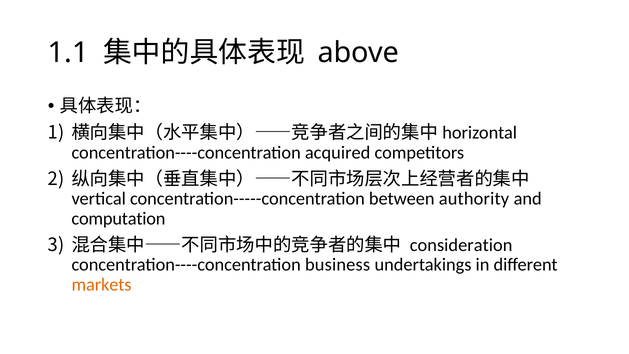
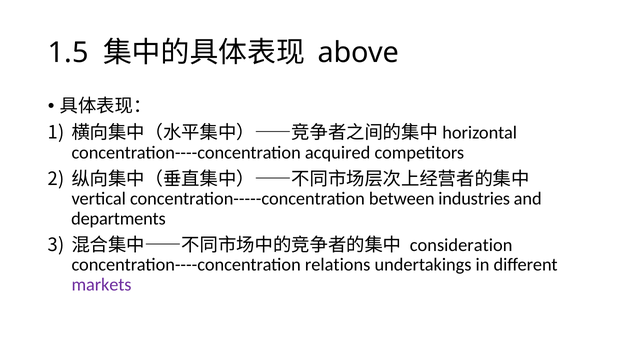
1.1: 1.1 -> 1.5 (68, 53)
authority: authority -> industries (474, 199)
computation: computation -> departments (118, 219)
business: business -> relations (338, 265)
markets colour: orange -> purple (102, 285)
